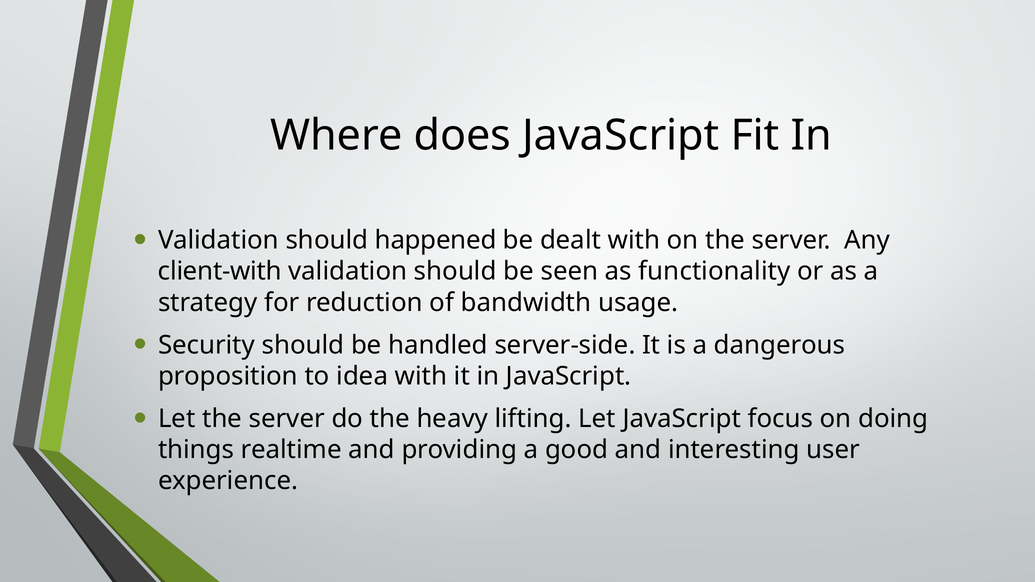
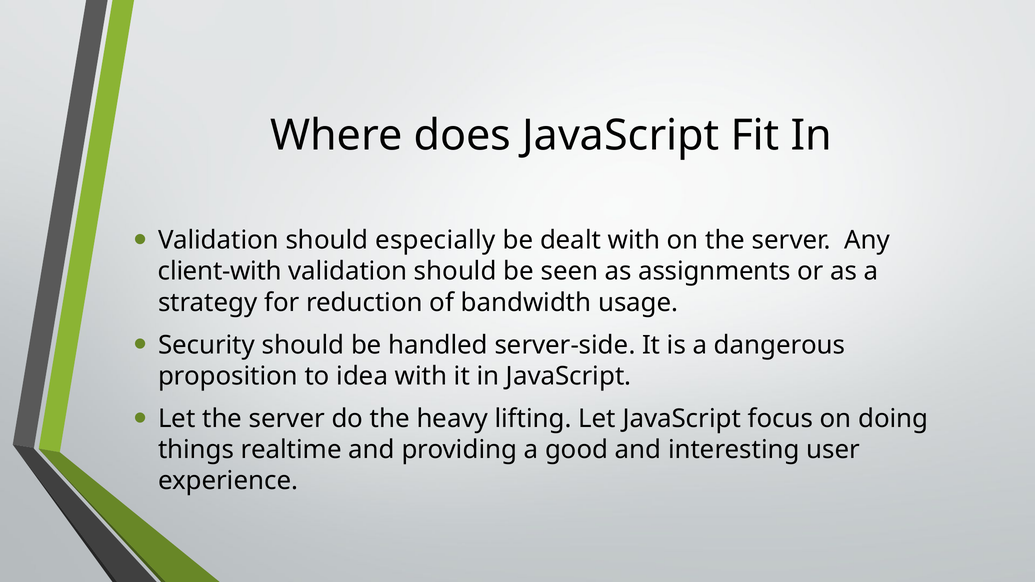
happened: happened -> especially (435, 240)
functionality: functionality -> assignments (715, 272)
